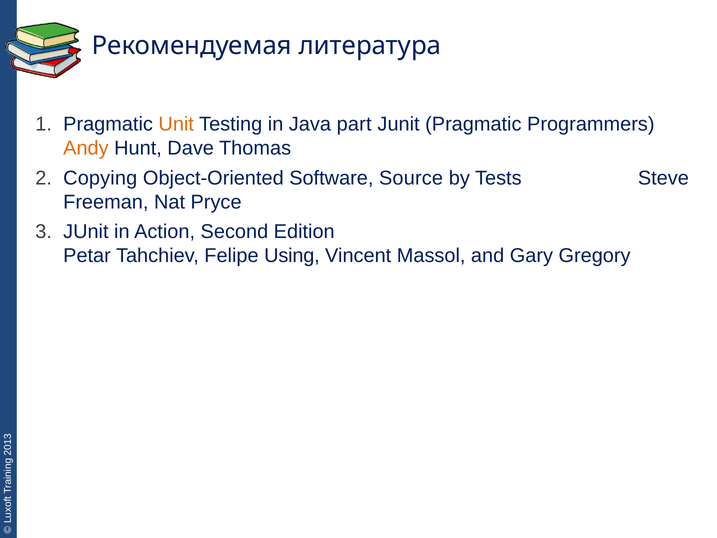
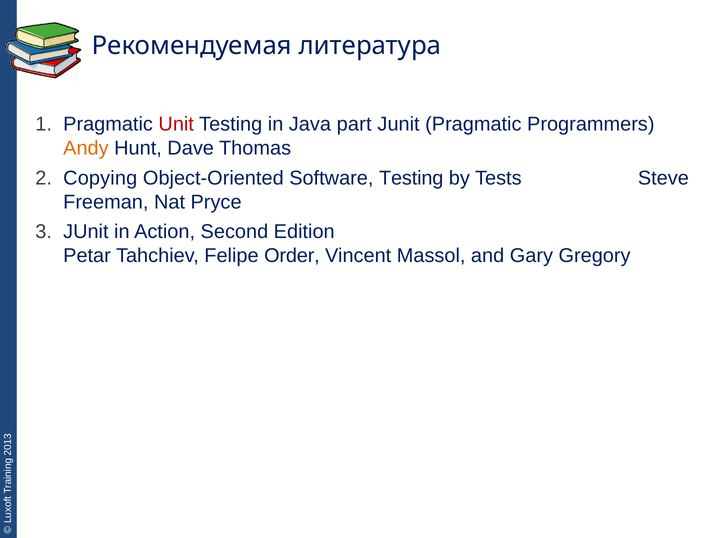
Unit colour: orange -> red (176, 124)
Software Source: Source -> Testing (411, 178)
Using: Using -> Order (292, 256)
